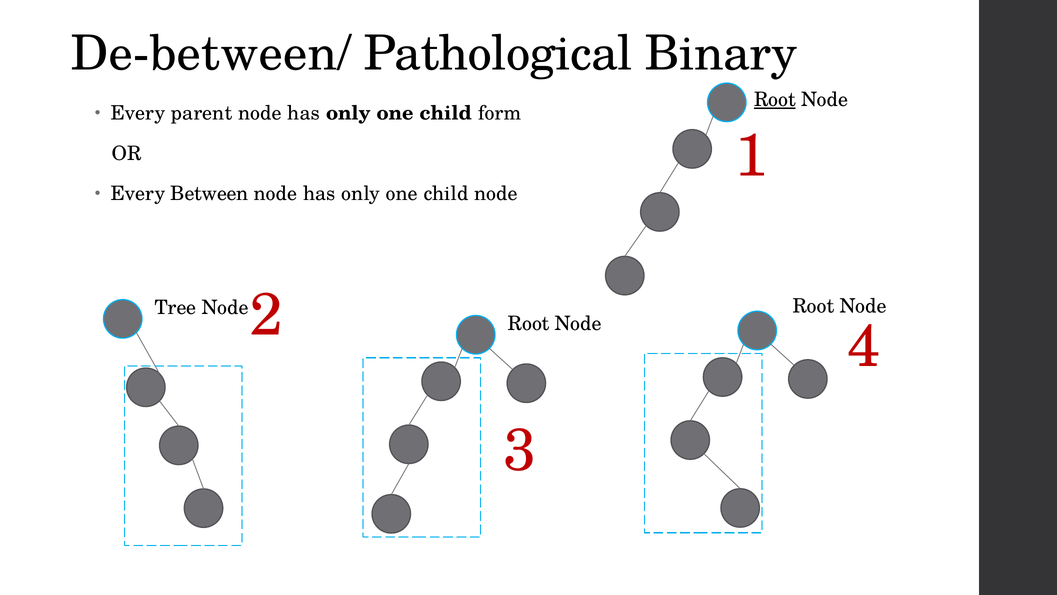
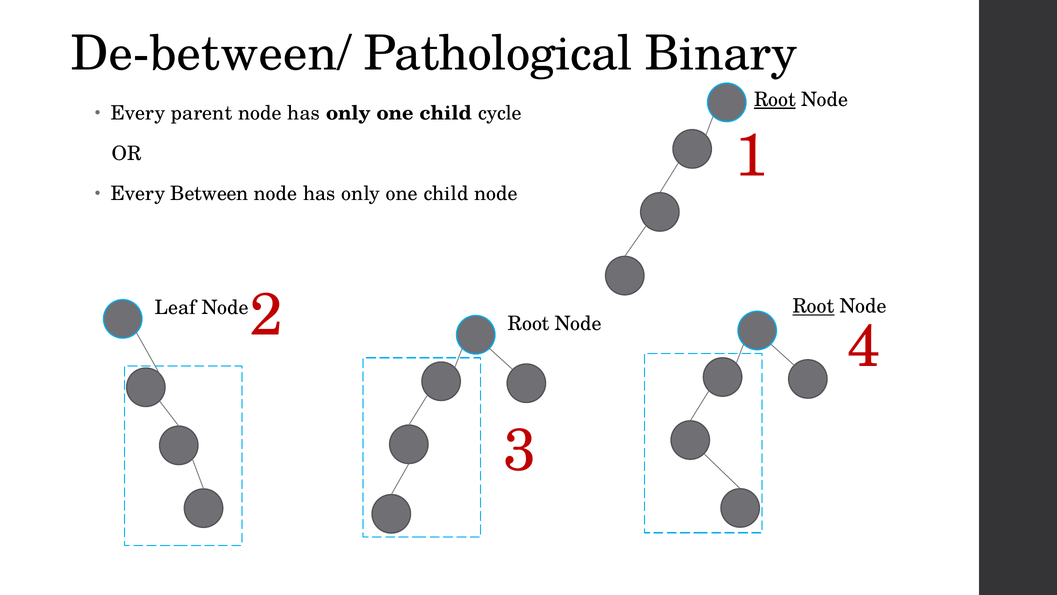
form: form -> cycle (500, 113)
Root underline: none -> present (814, 306)
Tree: Tree -> Leaf (175, 308)
